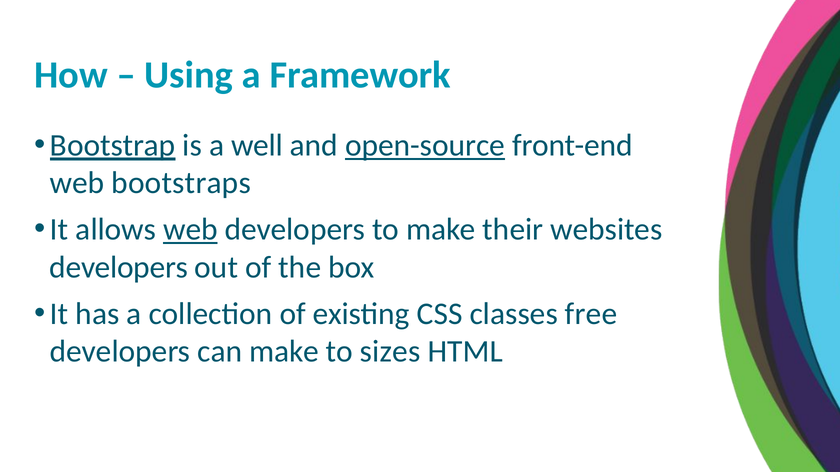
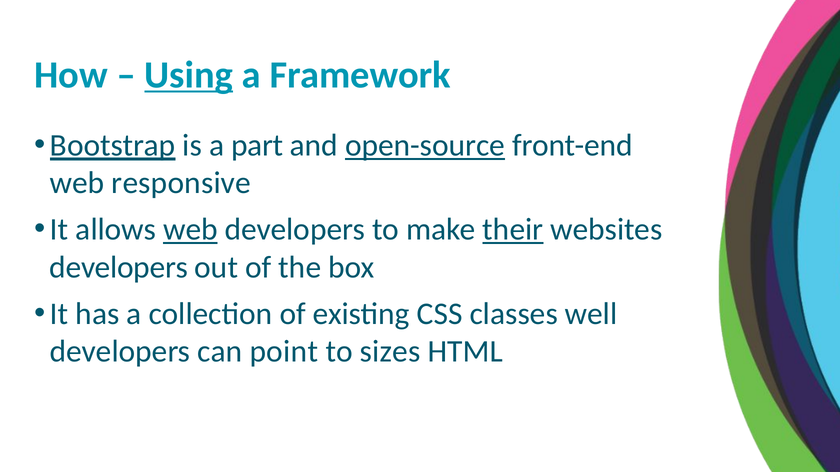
Using underline: none -> present (189, 75)
well: well -> part (257, 145)
bootstraps: bootstraps -> responsive (181, 183)
their underline: none -> present (513, 230)
free: free -> well (591, 314)
can make: make -> point (284, 352)
